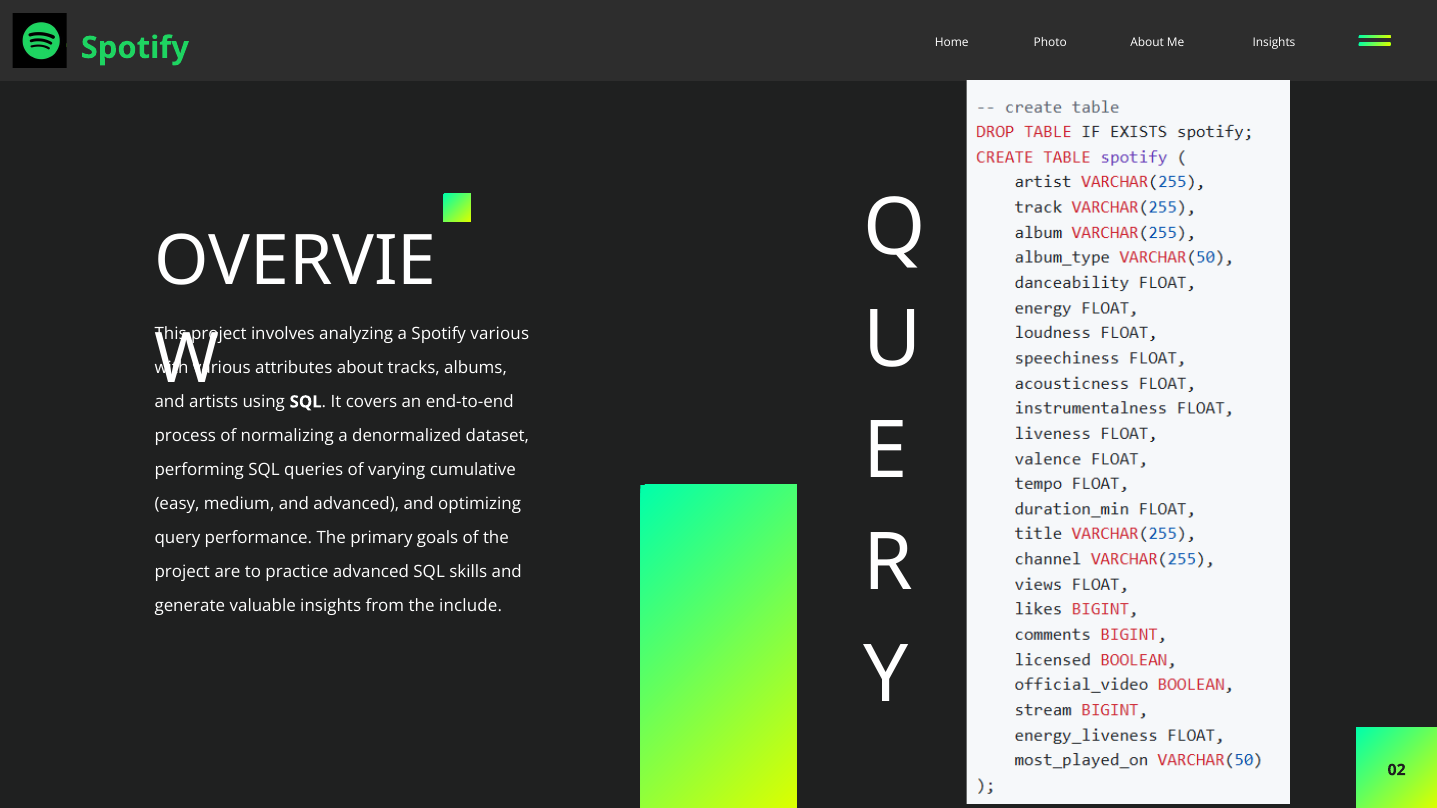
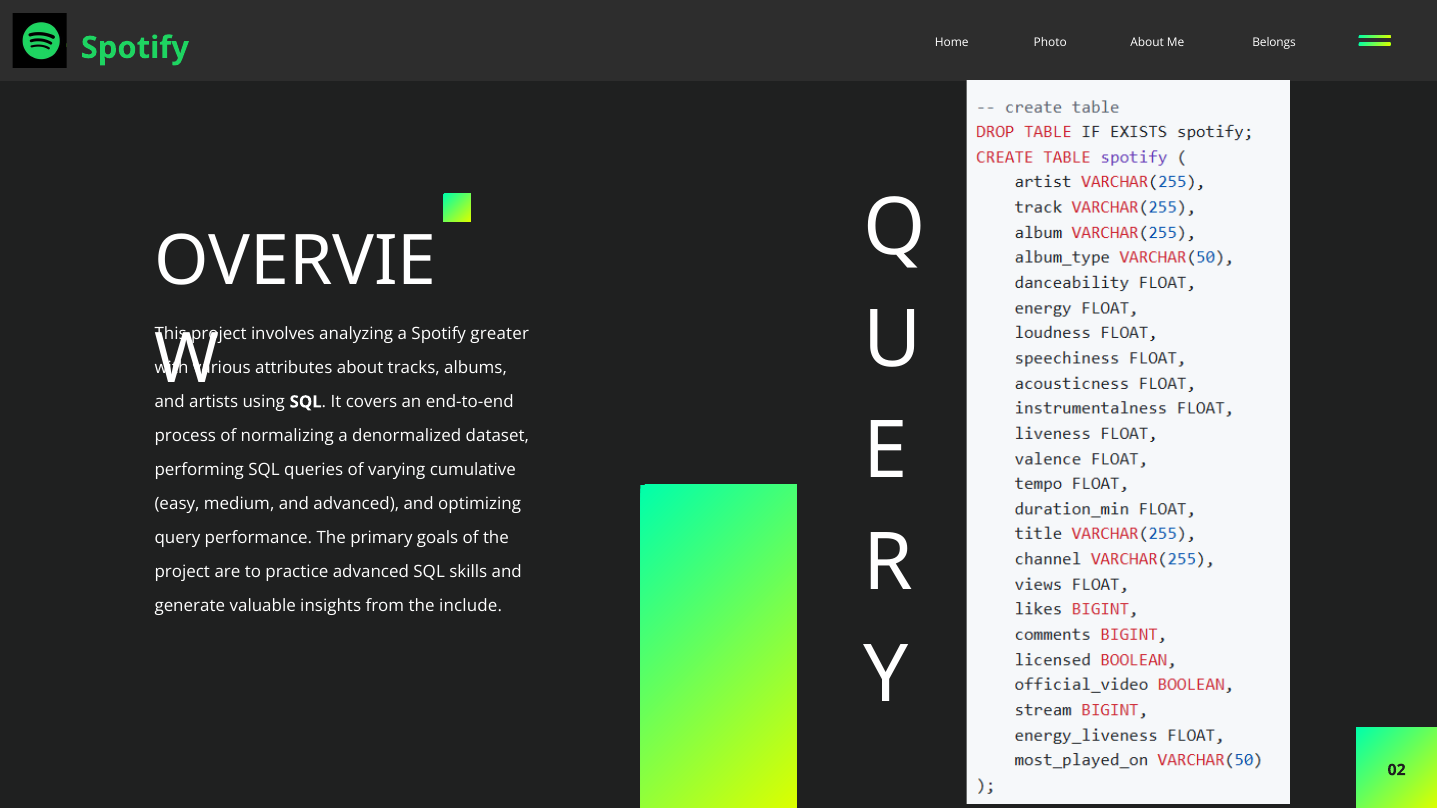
Insights: Insights -> Belongs (1274, 42)
Spotify various: various -> greater (500, 334)
